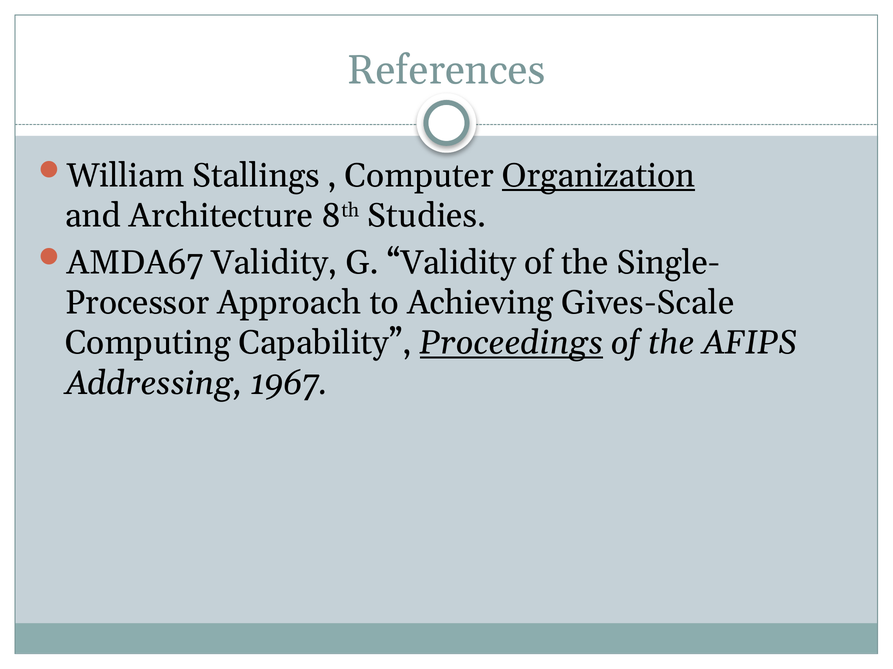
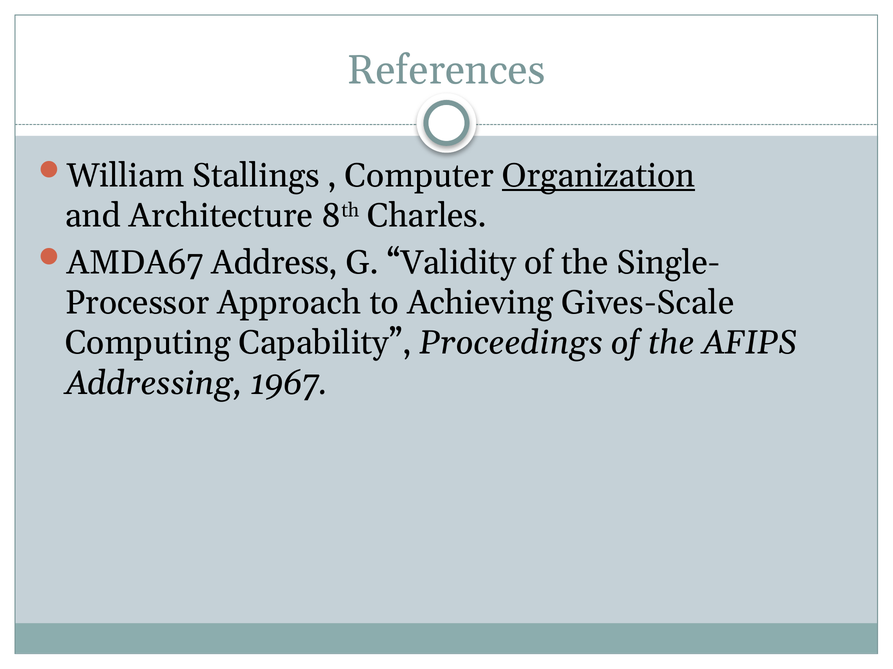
Studies: Studies -> Charles (427, 216)
AMDA67 Validity: Validity -> Address (275, 263)
Proceedings underline: present -> none (511, 343)
